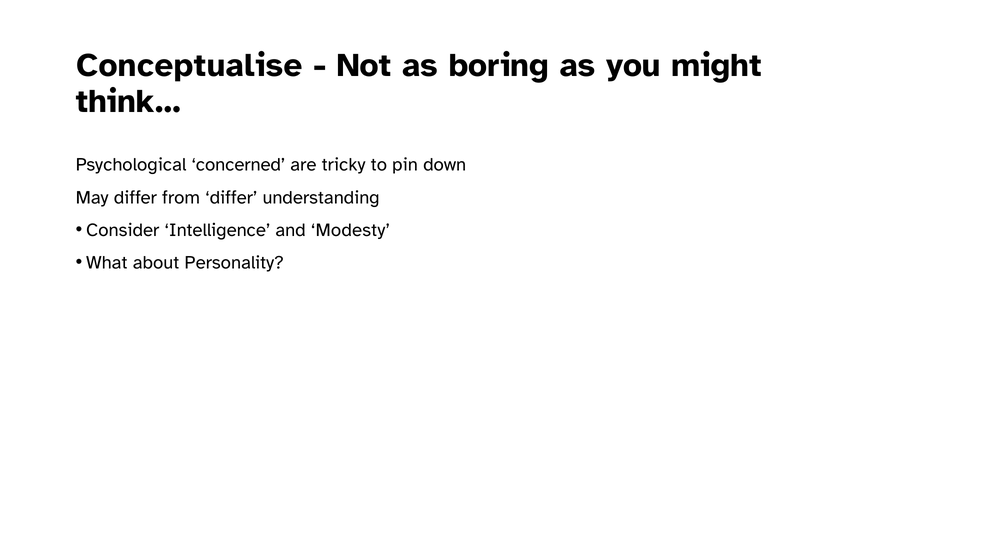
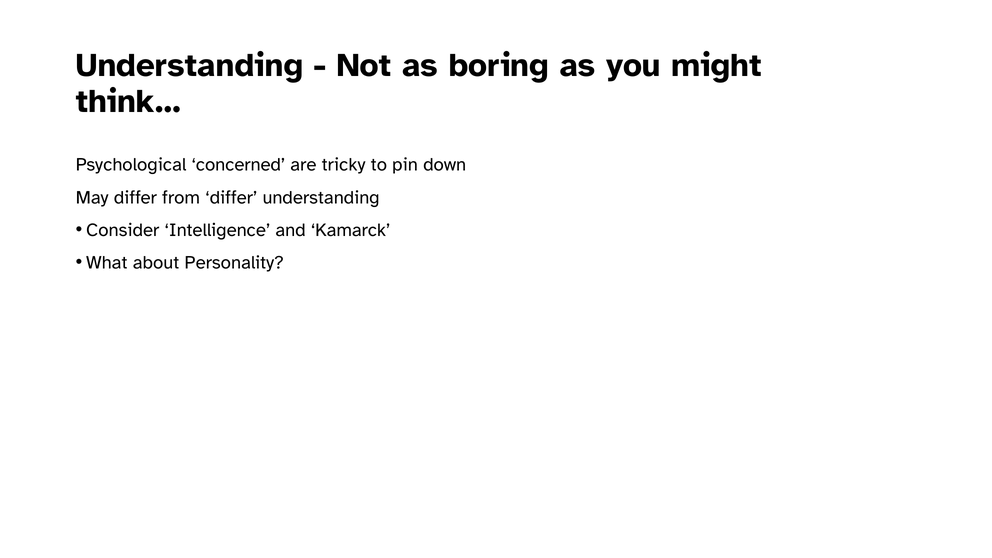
Conceptualise: Conceptualise -> Understanding (189, 66)
Modesty: Modesty -> Kamarck (351, 230)
